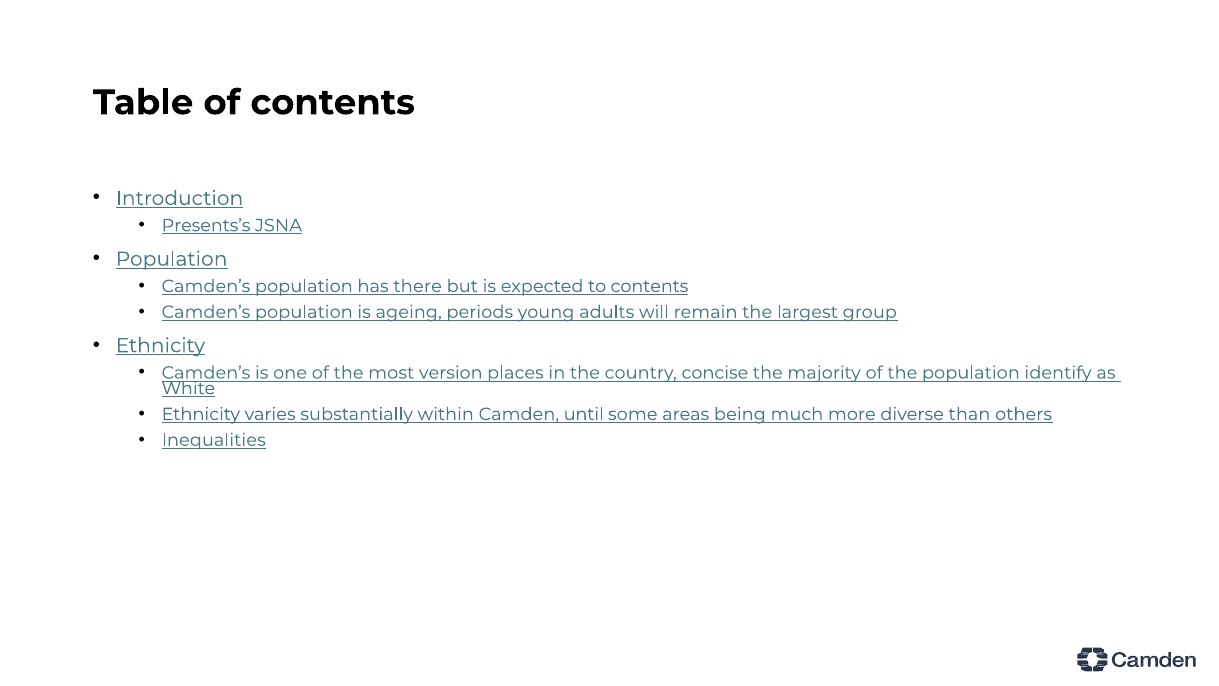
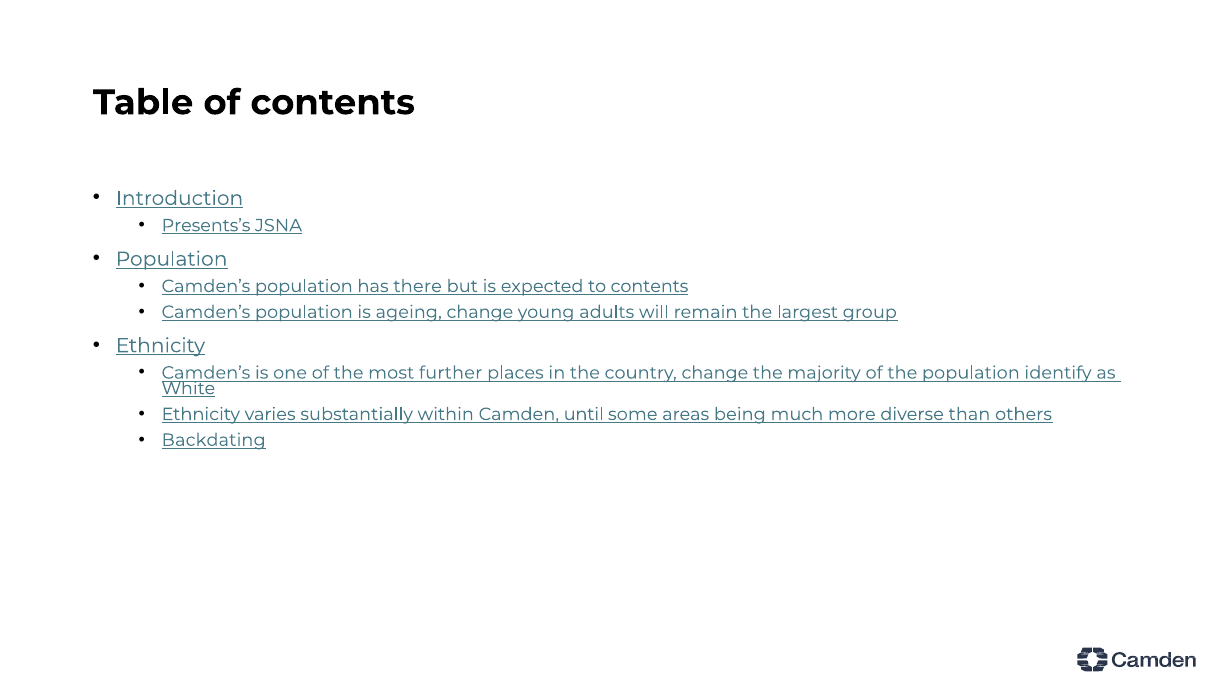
ageing periods: periods -> change (480, 312)
version: version -> further (451, 373)
country concise: concise -> change (715, 373)
Inequalities: Inequalities -> Backdating (214, 440)
